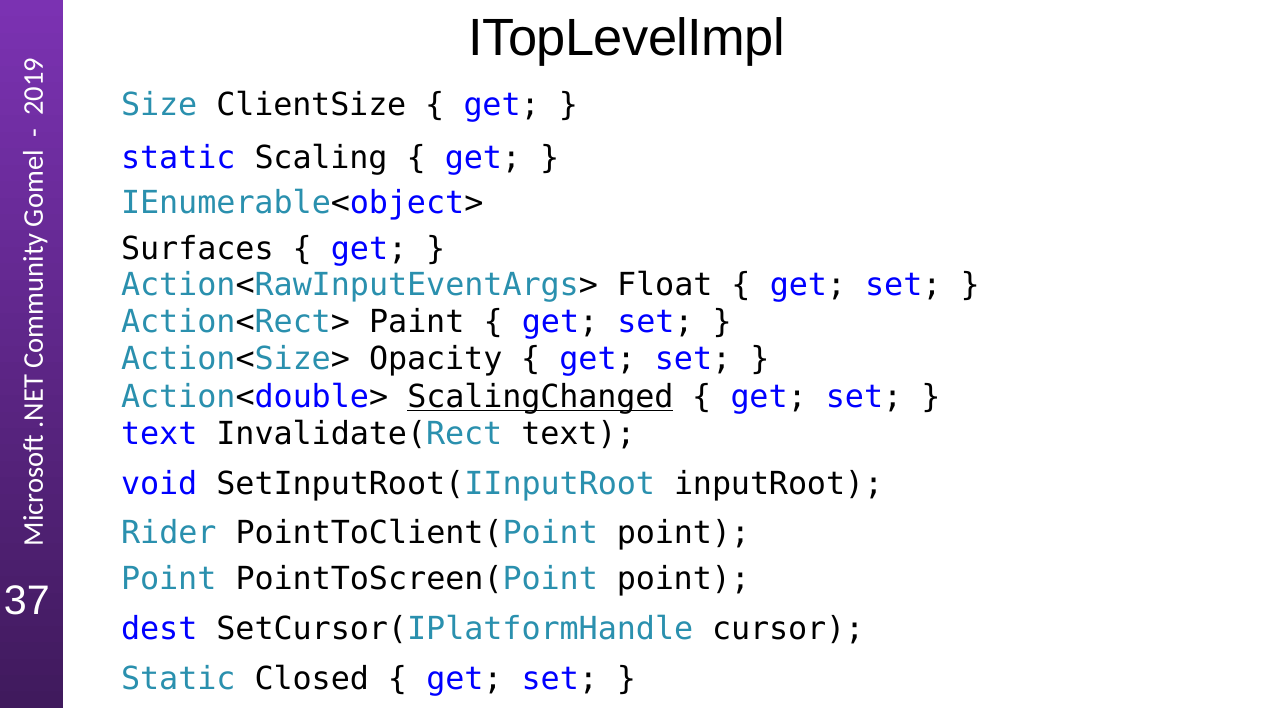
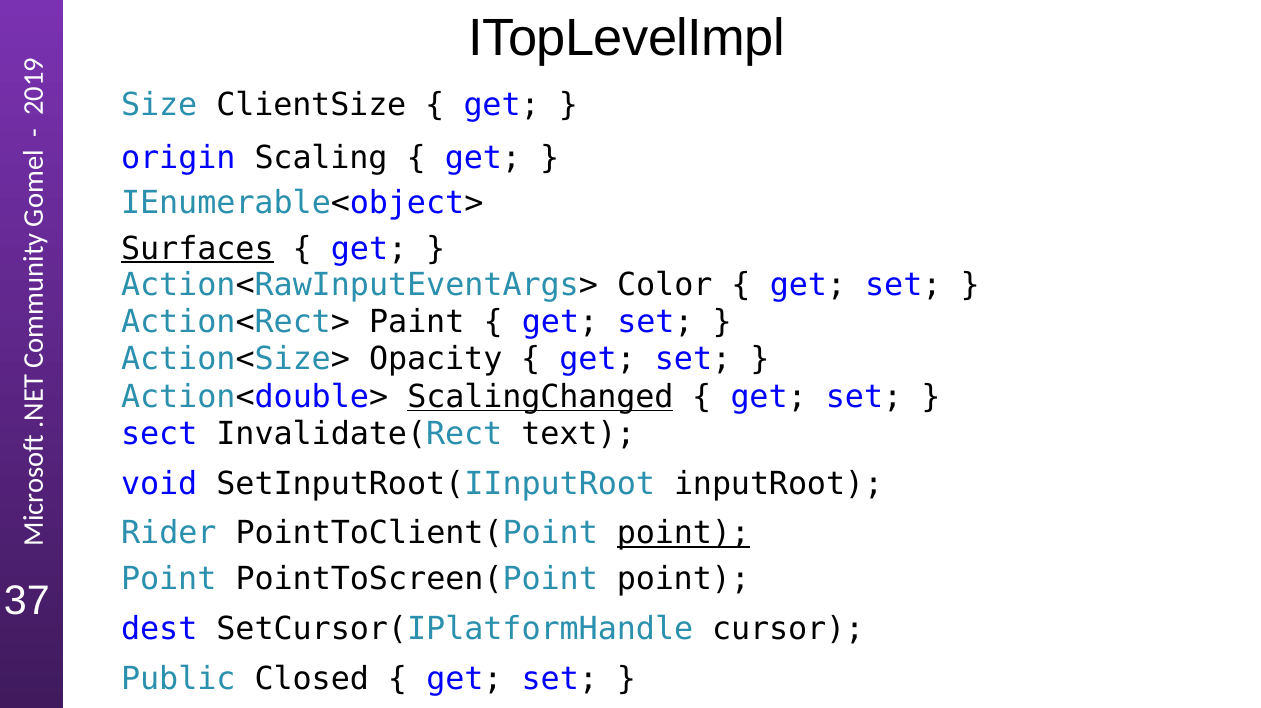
static: static -> origin (178, 158)
Surfaces underline: none -> present (197, 249)
Float: Float -> Color (665, 285)
text: text -> sect (159, 435)
point underline: none -> present (683, 534)
Static: Static -> Public (178, 679)
